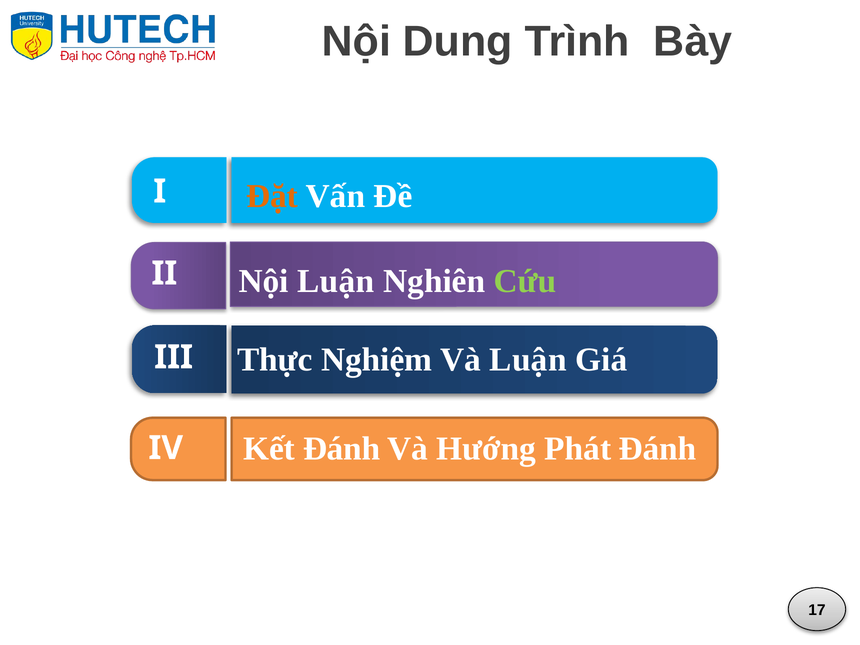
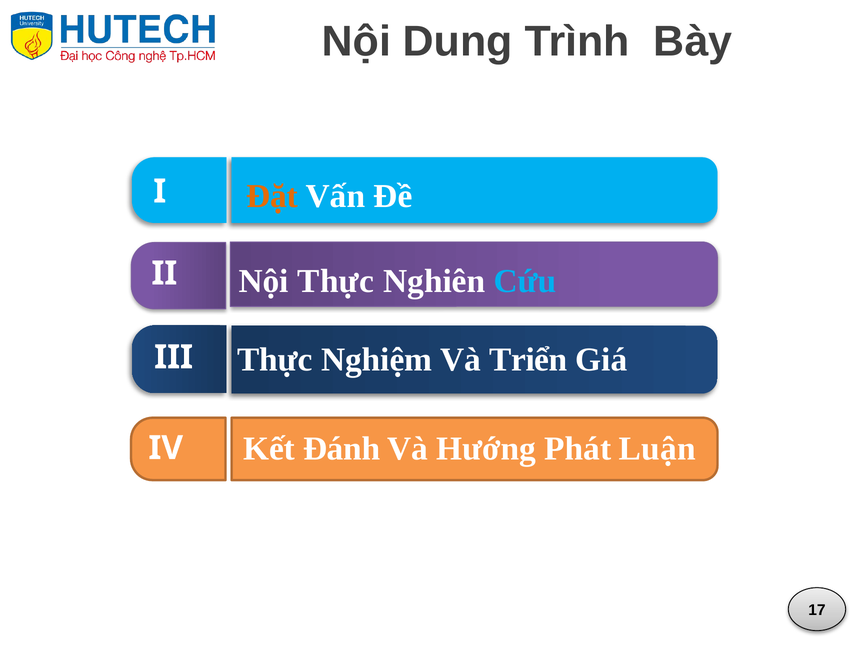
Nội Luận: Luận -> Thực (336, 281)
Cứu colour: light green -> light blue (525, 281)
Và Luận: Luận -> Triển (528, 360)
Phát Đánh: Đánh -> Luận (657, 449)
